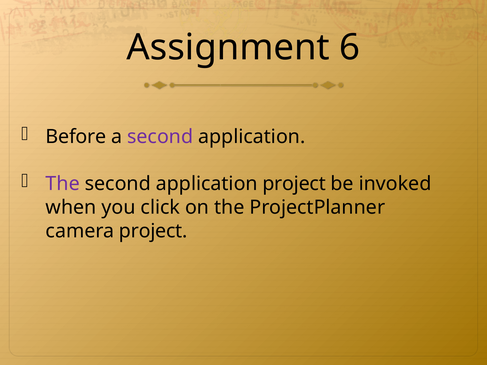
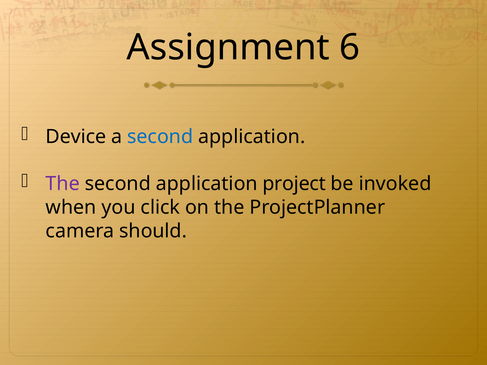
Before: Before -> Device (76, 137)
second colour: purple -> blue (160, 137)
camera project: project -> should (153, 231)
